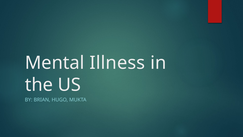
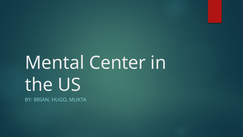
Illness: Illness -> Center (117, 63)
